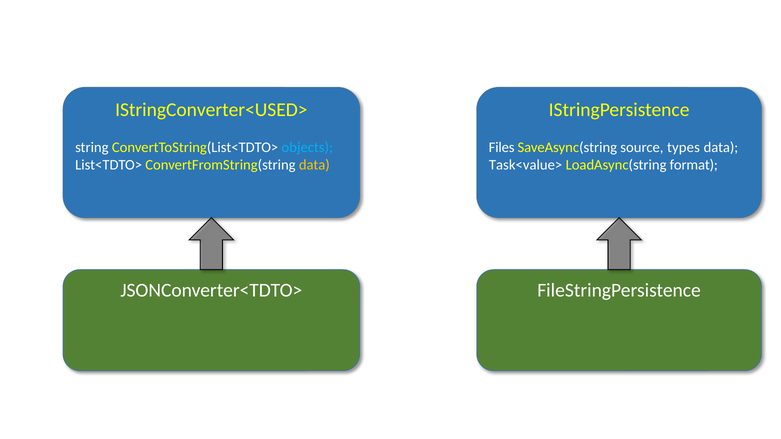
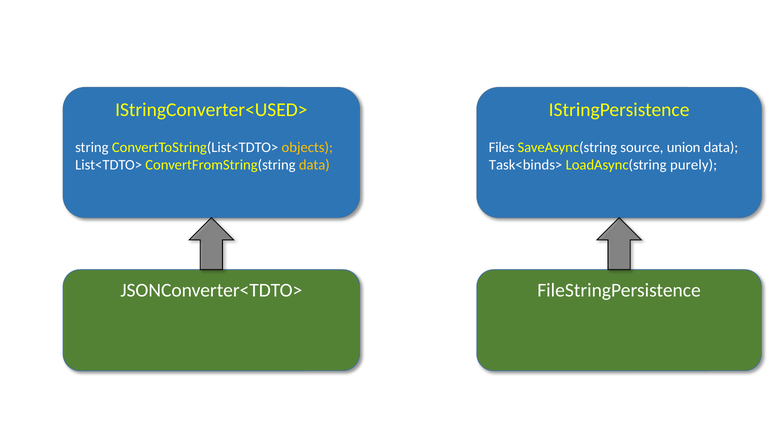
objects colour: light blue -> yellow (307, 148)
types: types -> union (684, 148)
Task<value>: Task<value> -> Task<binds> (526, 165)
format: format -> purely (694, 165)
